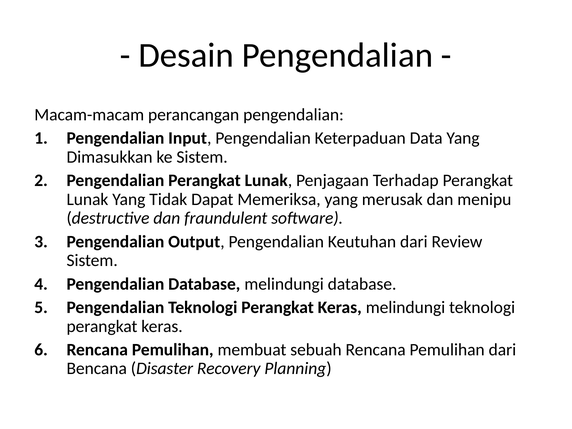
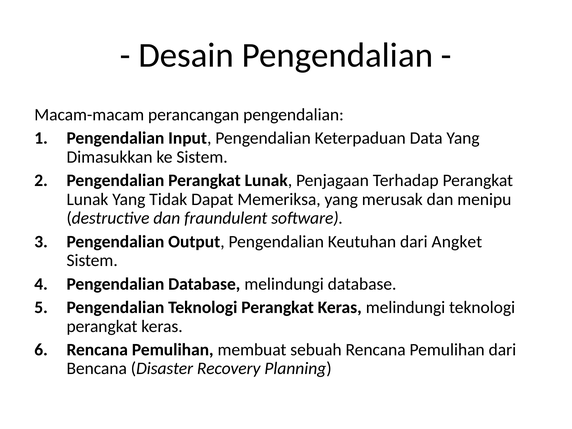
Review: Review -> Angket (457, 242)
